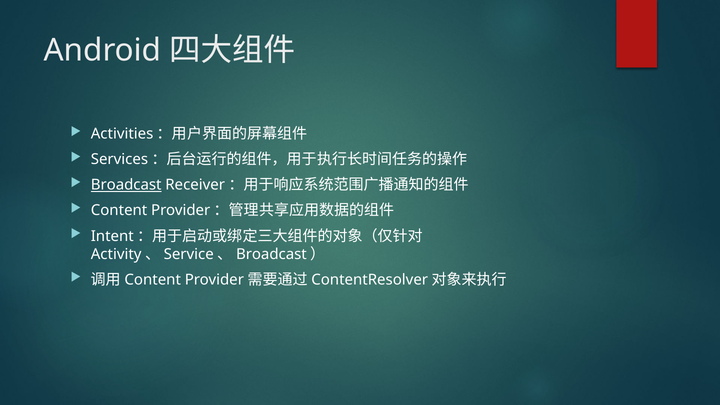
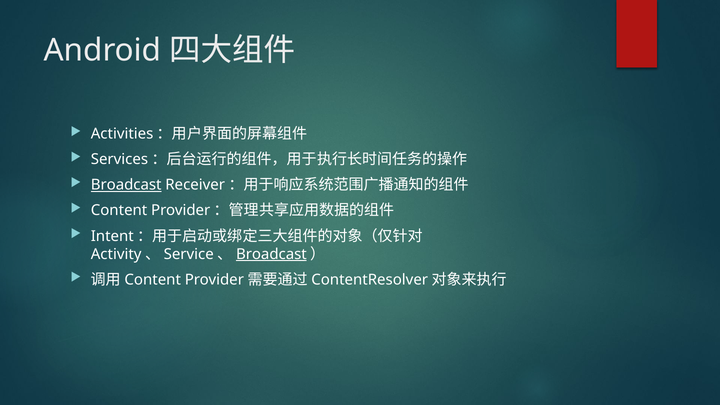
Broadcast underline: none -> present (271, 254)
